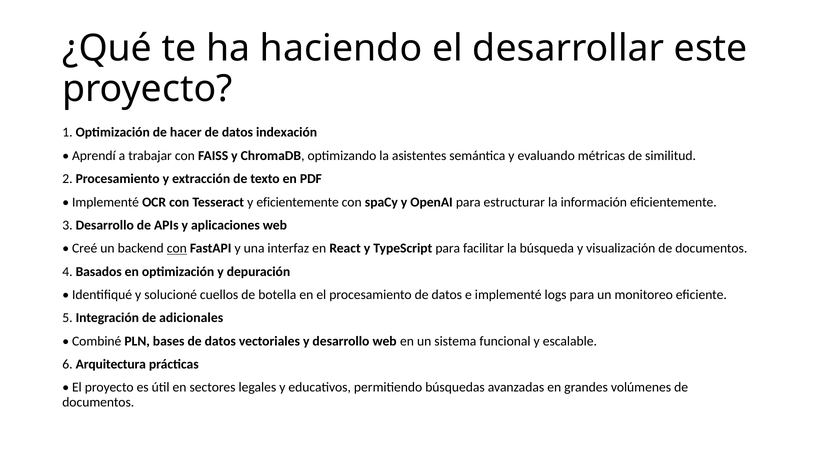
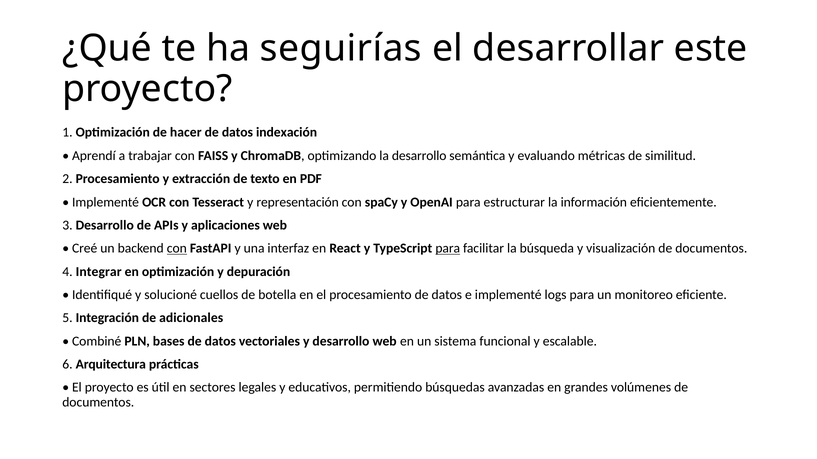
haciendo: haciendo -> seguirías (341, 48)
la asistentes: asistentes -> desarrollo (419, 156)
y eficientemente: eficientemente -> representación (298, 202)
para underline: none -> present (448, 249)
Basados: Basados -> Integrar (99, 272)
